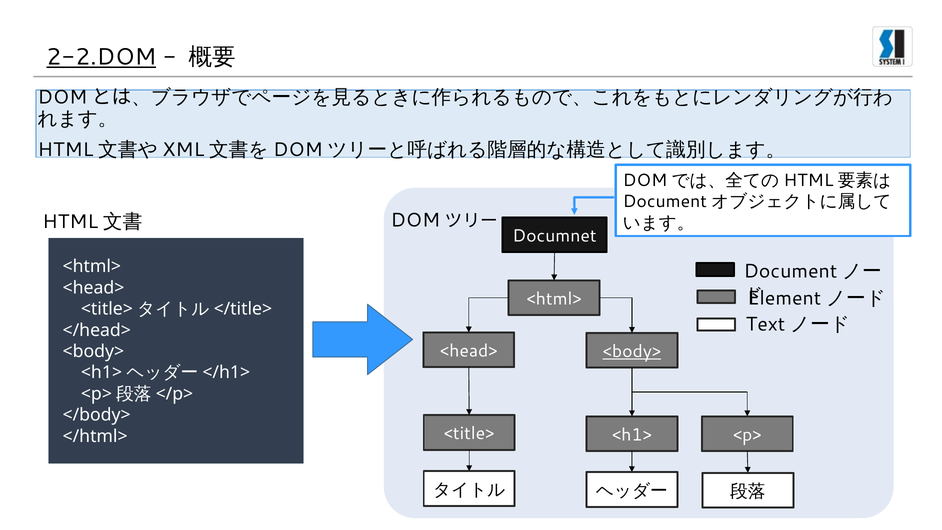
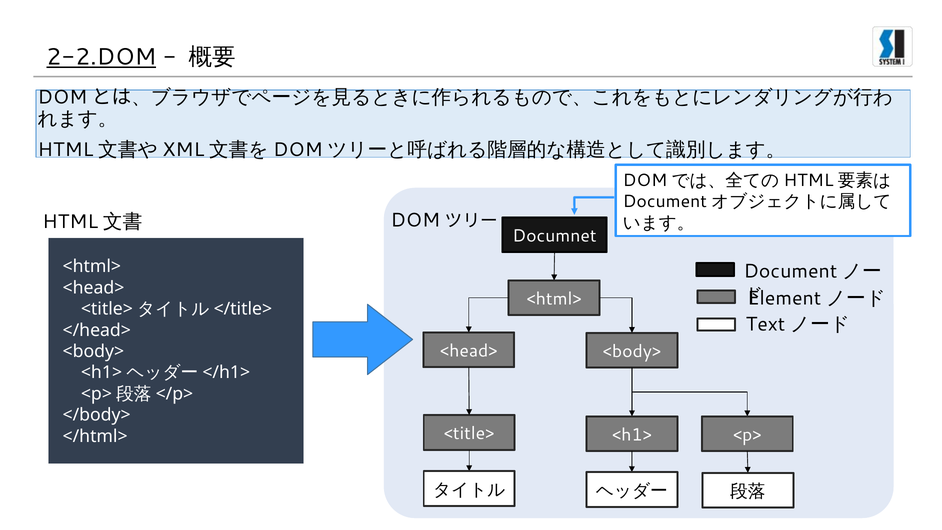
<body> underline: present -> none (632, 351)
